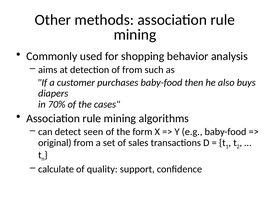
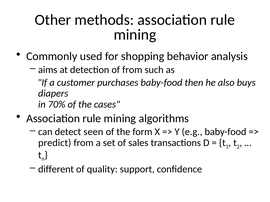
original: original -> predict (55, 143)
calculate: calculate -> different (56, 170)
